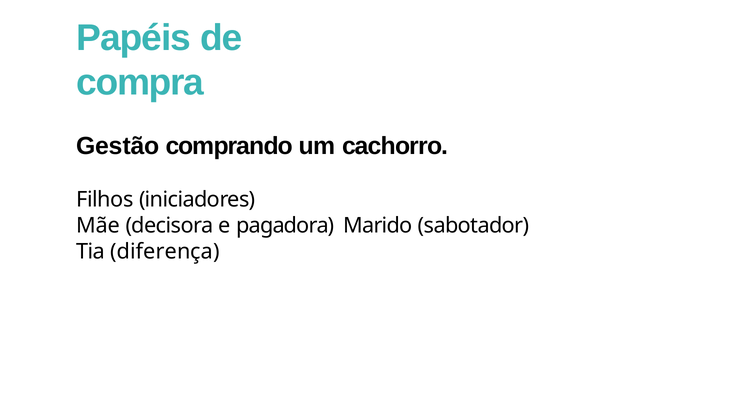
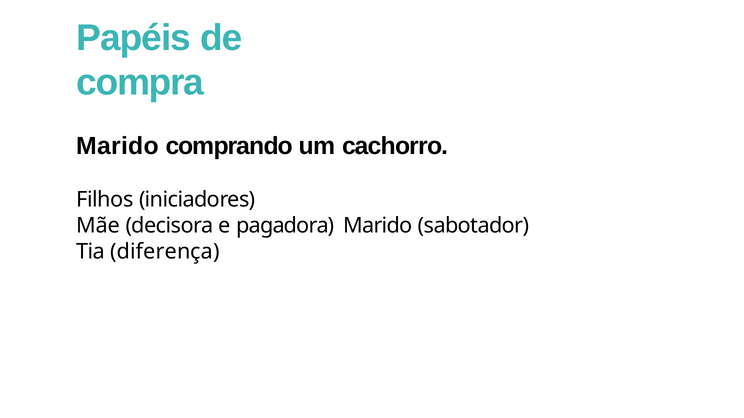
Gestão: Gestão -> Marido (118, 146)
